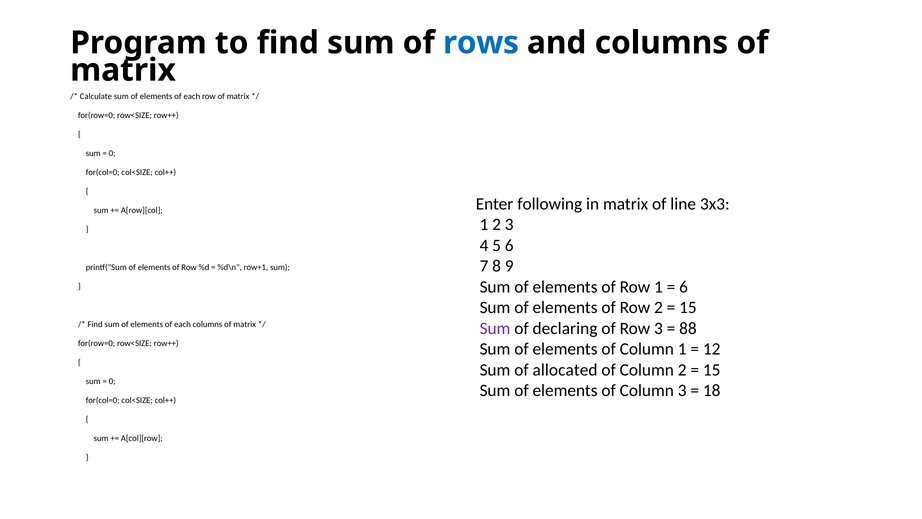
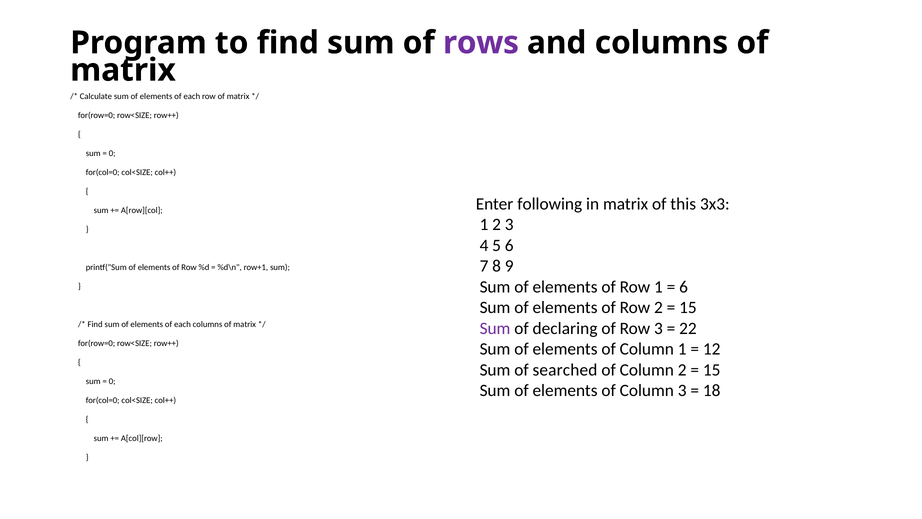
rows colour: blue -> purple (481, 43)
line: line -> this (683, 204)
88: 88 -> 22 (688, 328)
allocated: allocated -> searched (565, 370)
